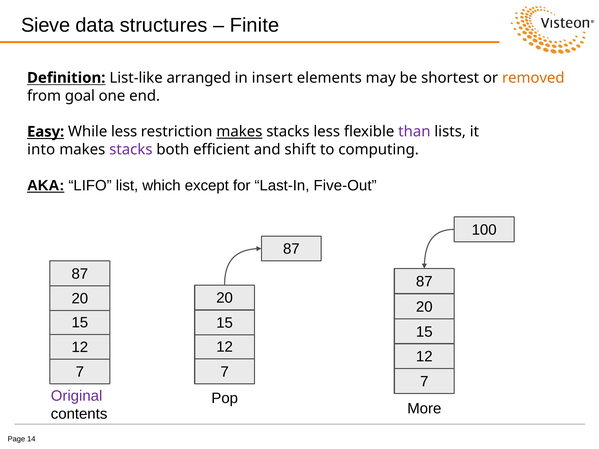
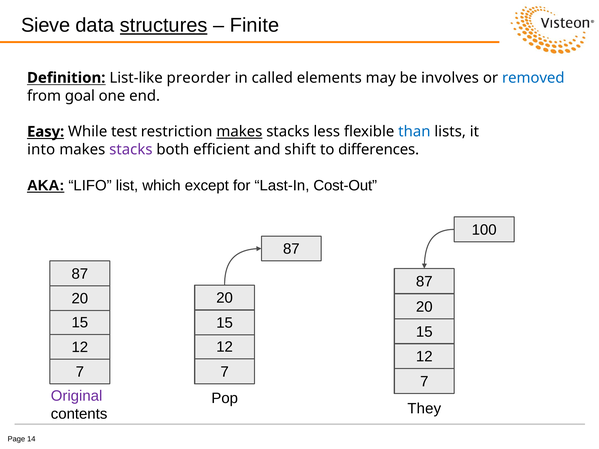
structures underline: none -> present (164, 25)
arranged: arranged -> preorder (199, 78)
insert: insert -> called (272, 78)
shortest: shortest -> involves (450, 78)
removed colour: orange -> blue (533, 78)
While less: less -> test (124, 132)
than colour: purple -> blue (414, 132)
computing: computing -> differences (379, 150)
Five-Out: Five-Out -> Cost-Out (345, 186)
More: More -> They (424, 409)
